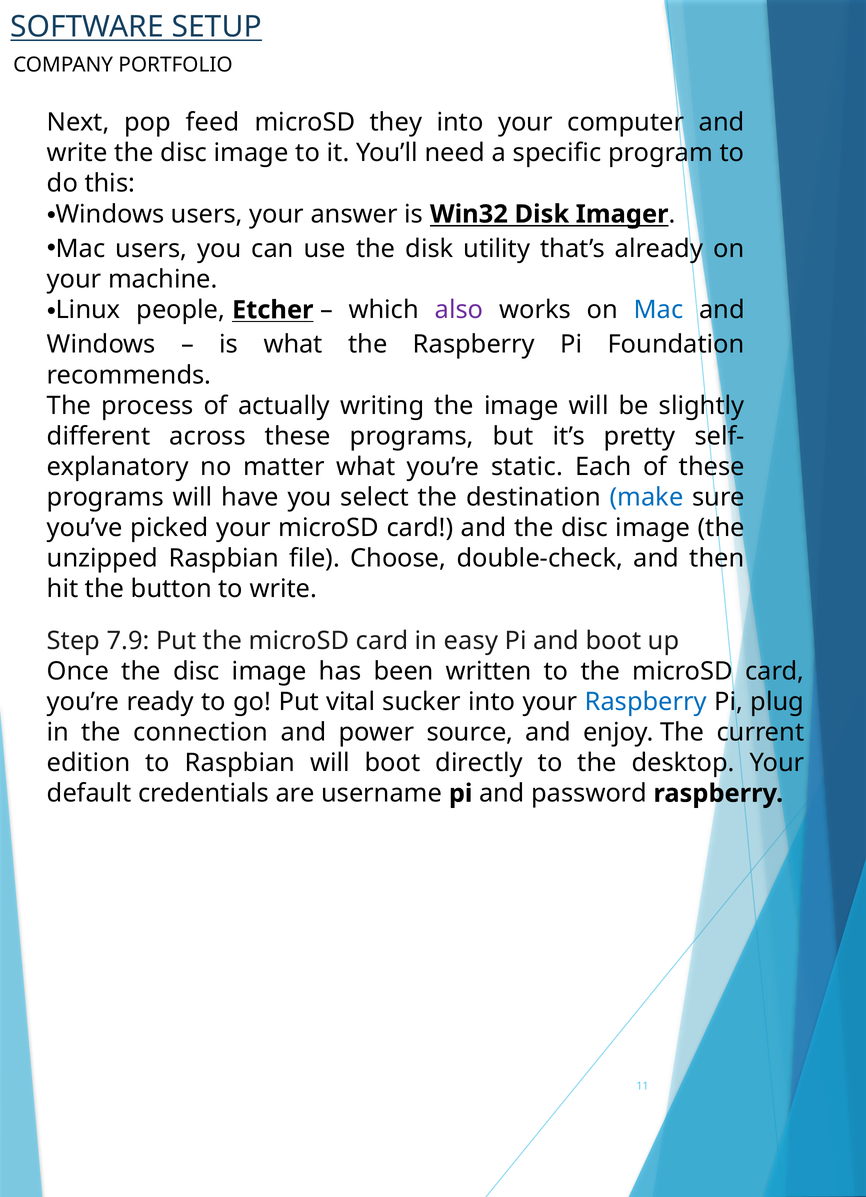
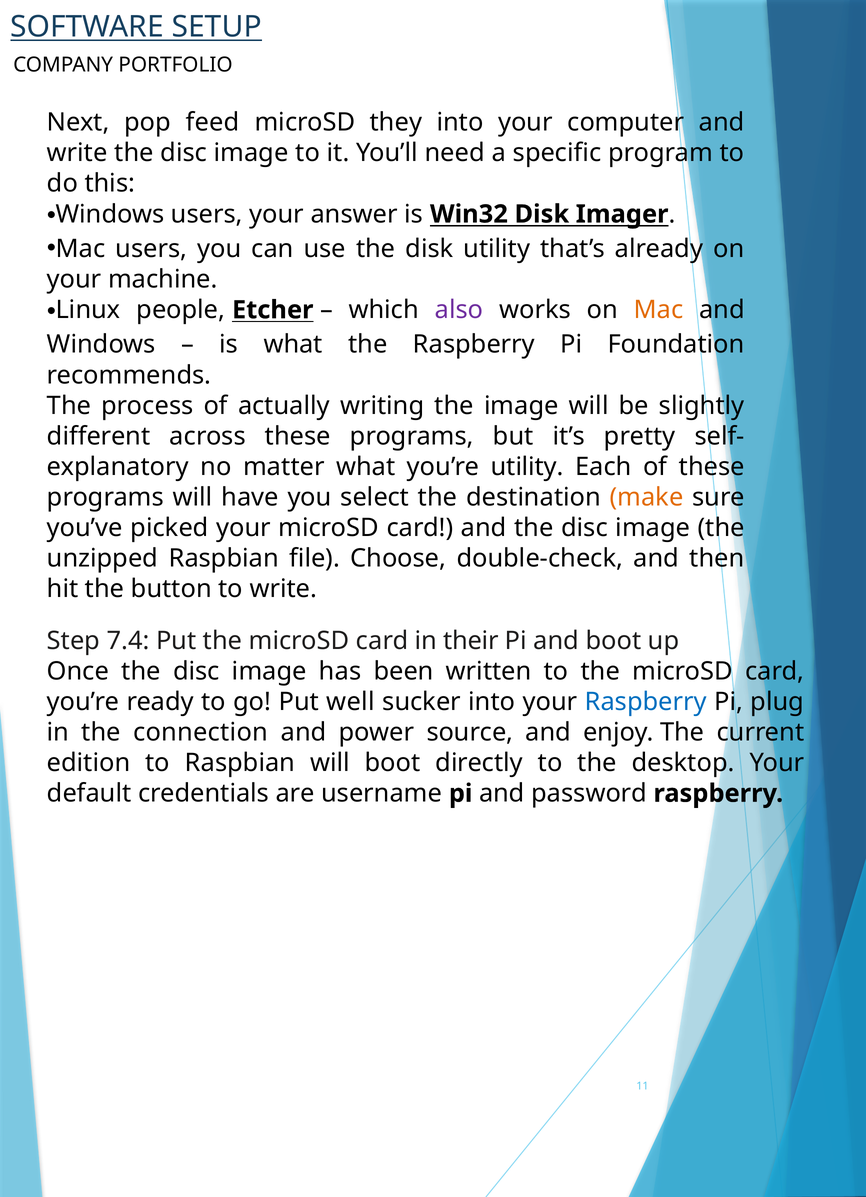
Mac colour: blue -> orange (658, 310)
you’re static: static -> utility (527, 467)
make colour: blue -> orange (647, 497)
7.9: 7.9 -> 7.4 (128, 641)
easy: easy -> their (471, 641)
vital: vital -> well (351, 702)
